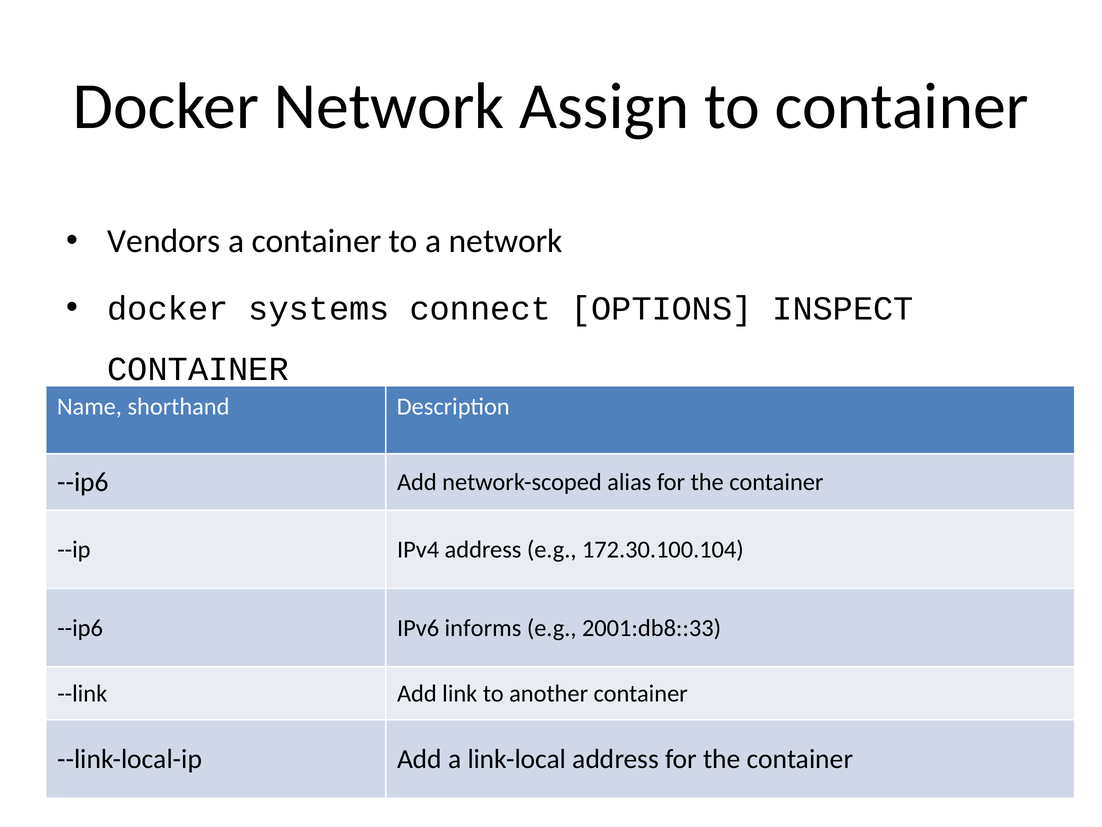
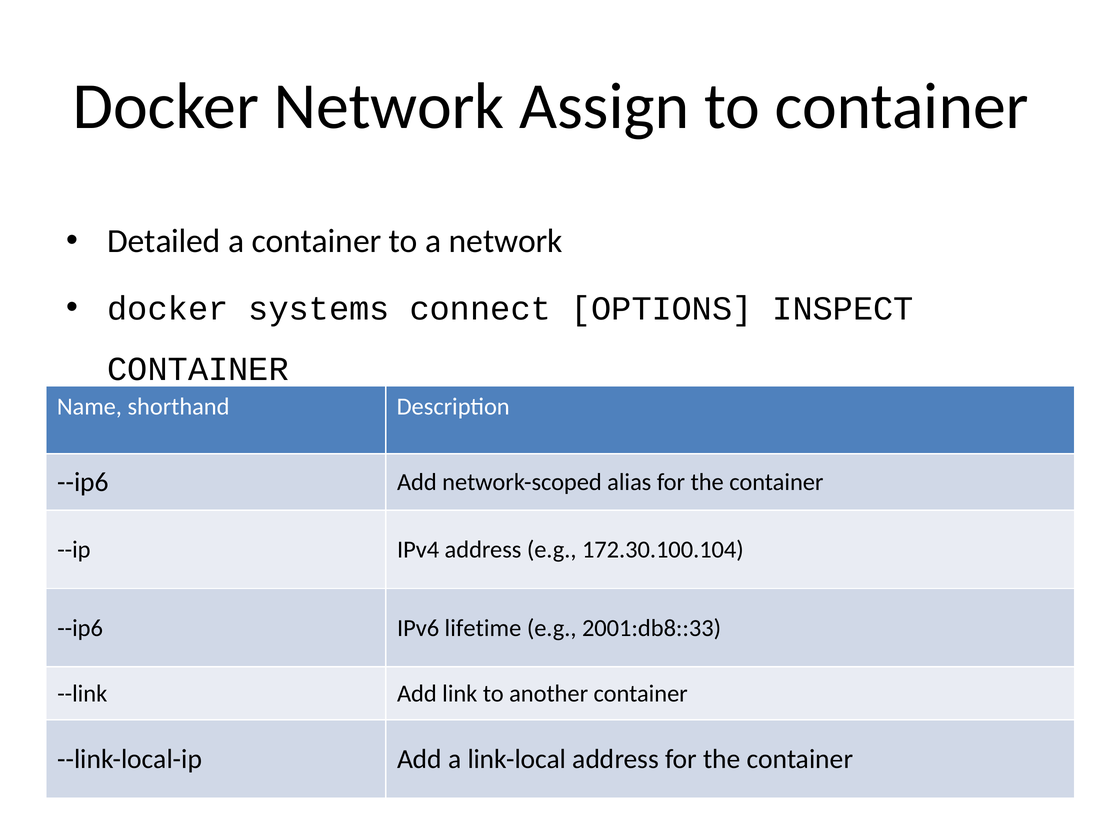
Vendors: Vendors -> Detailed (164, 241)
informs: informs -> lifetime (483, 628)
